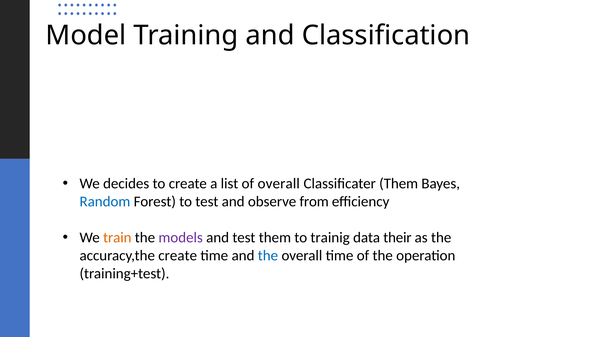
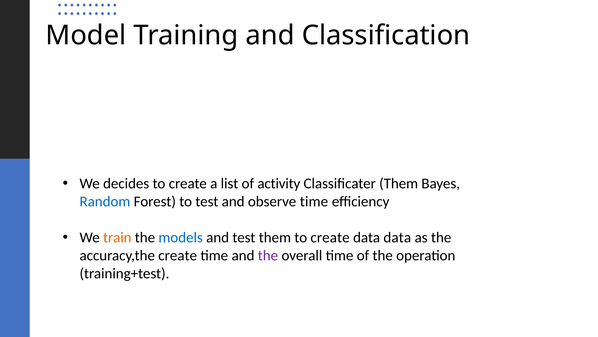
of overall: overall -> activity (279, 183)
observe from: from -> time (314, 201)
models colour: purple -> blue (181, 237)
them to trainig: trainig -> create (330, 237)
data their: their -> data (397, 237)
the colour: blue -> purple (268, 255)
